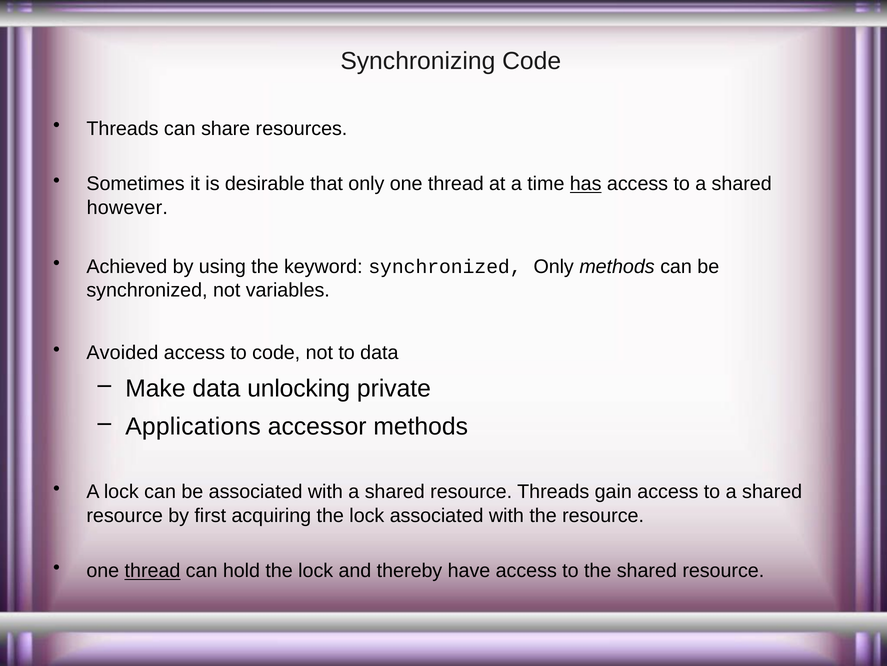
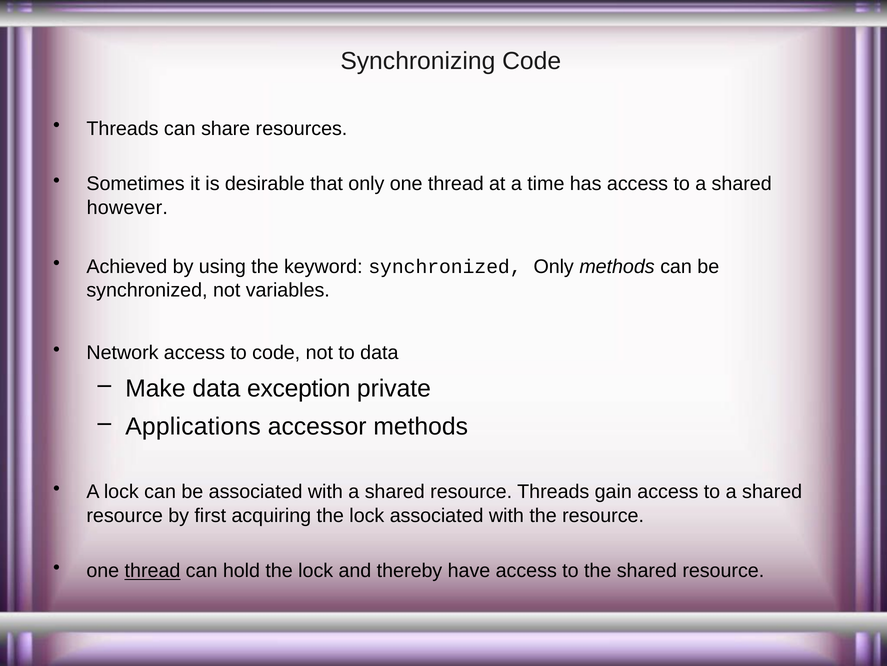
has underline: present -> none (586, 184)
Avoided: Avoided -> Network (122, 352)
unlocking: unlocking -> exception (299, 388)
